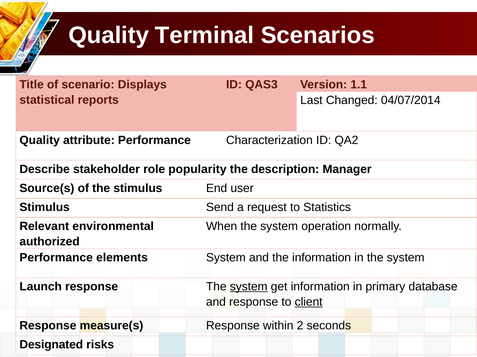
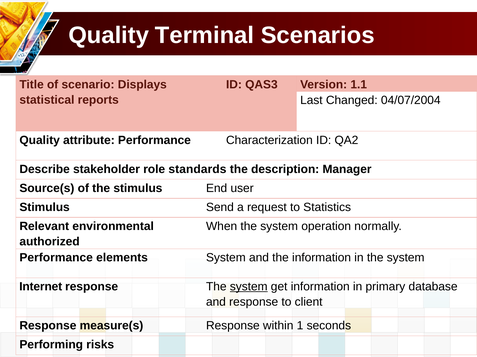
04/07/2014: 04/07/2014 -> 04/07/2004 (411, 101)
popularity: popularity -> standards (197, 169)
Launch: Launch -> Internet (41, 287)
client underline: present -> none (309, 303)
2: 2 -> 1 (300, 326)
Designated: Designated -> Performing (51, 345)
